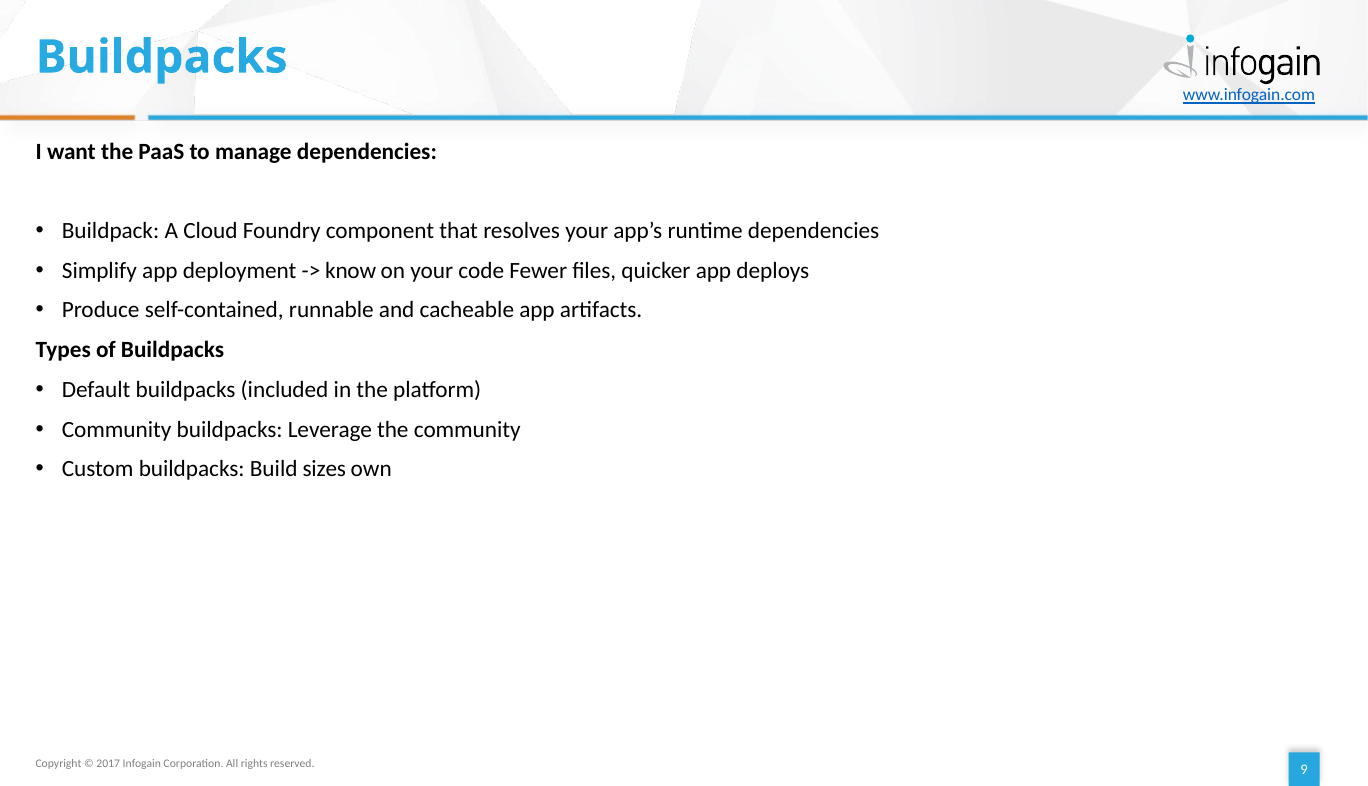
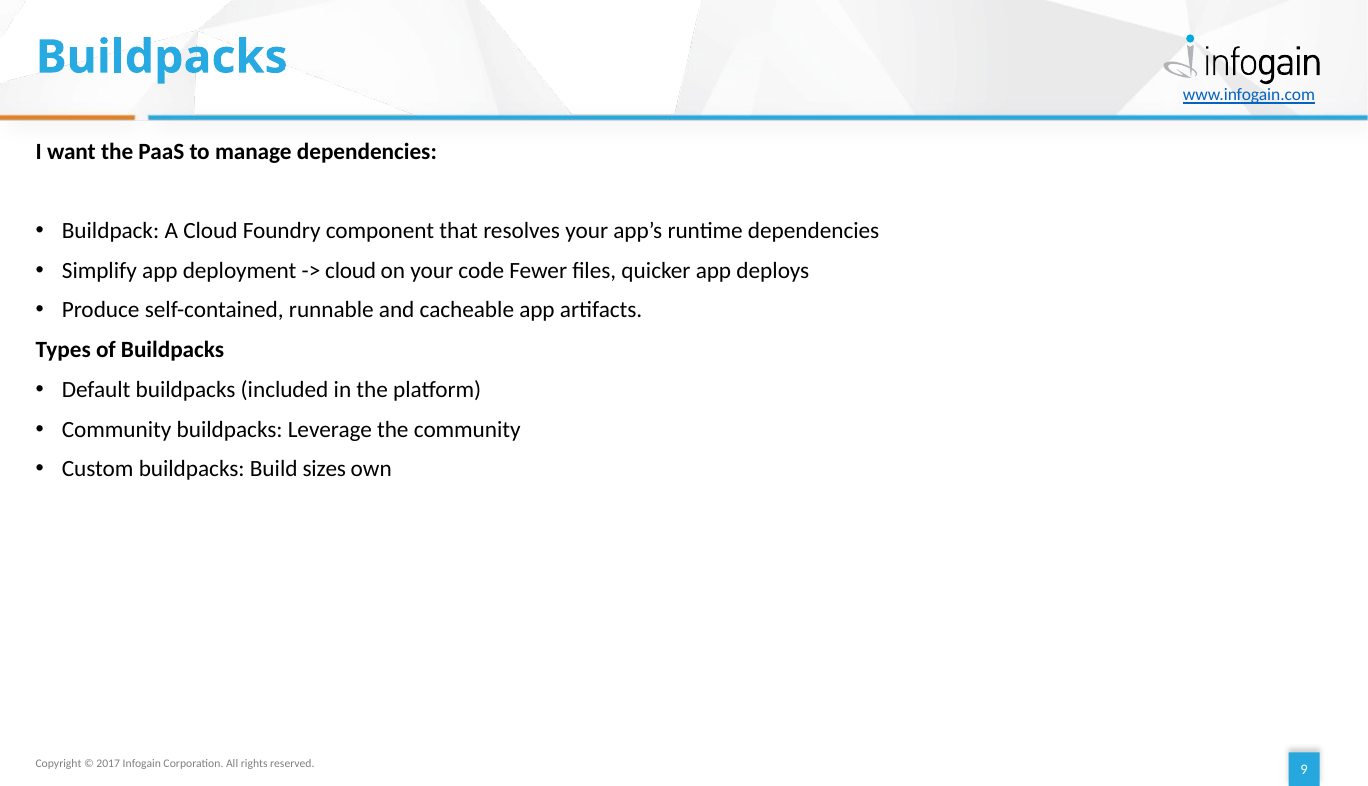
know: know -> cloud (351, 271)
